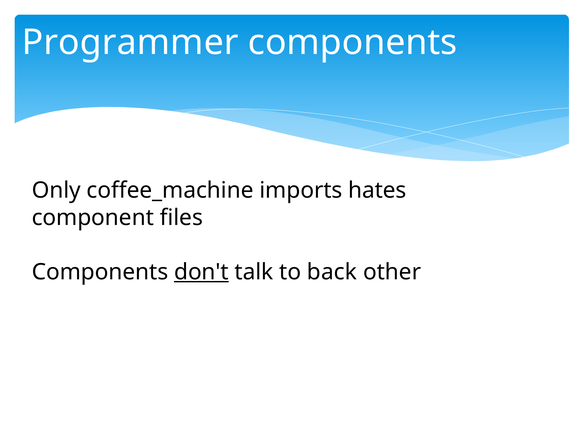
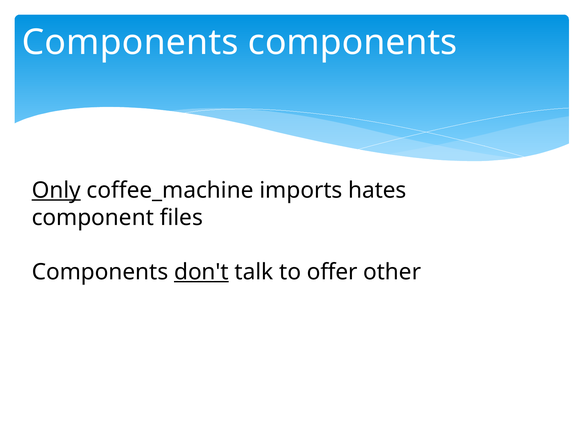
Programmer: Programmer -> Components (130, 42)
Only underline: none -> present (56, 190)
back: back -> offer (332, 272)
